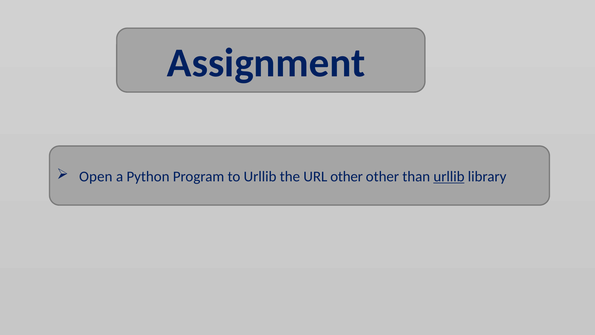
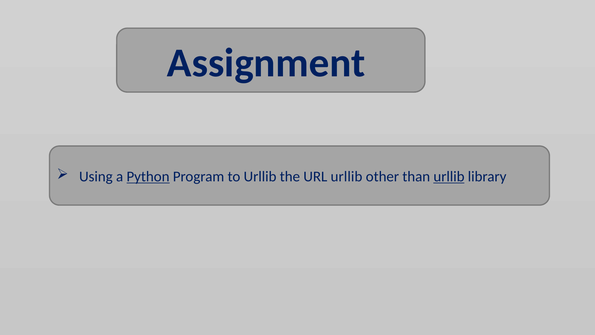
Open: Open -> Using (96, 176)
Python underline: none -> present (148, 176)
URL other: other -> urllib (346, 176)
